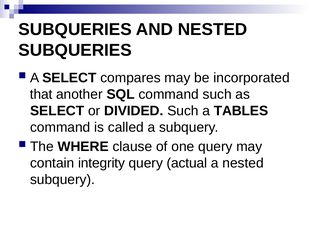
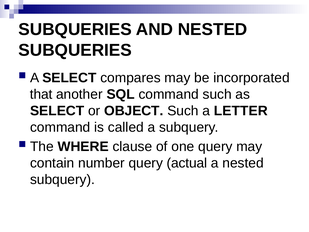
DIVIDED: DIVIDED -> OBJECT (134, 111)
TABLES: TABLES -> LETTER (241, 111)
integrity: integrity -> number (101, 163)
